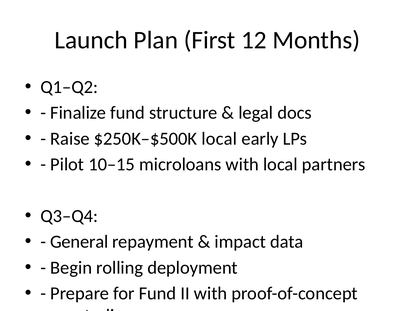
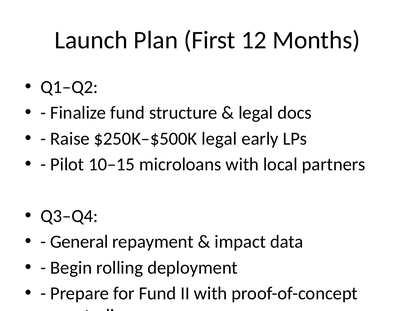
$250K–$500K local: local -> legal (219, 139)
